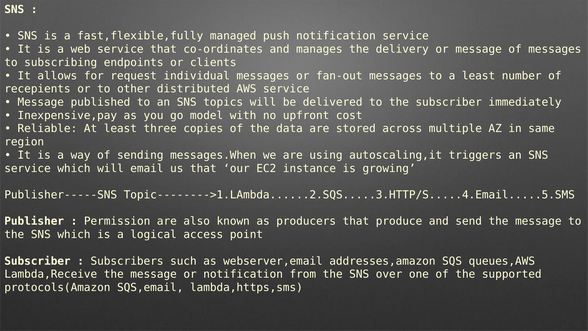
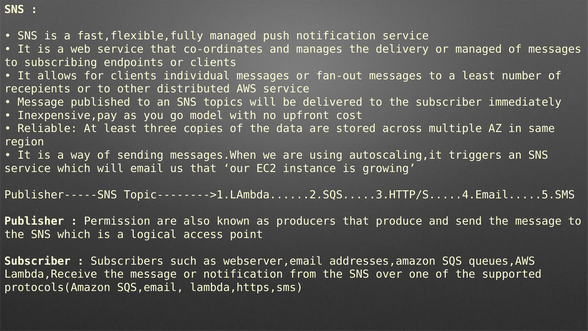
or message: message -> managed (479, 49)
for request: request -> clients (134, 76)
